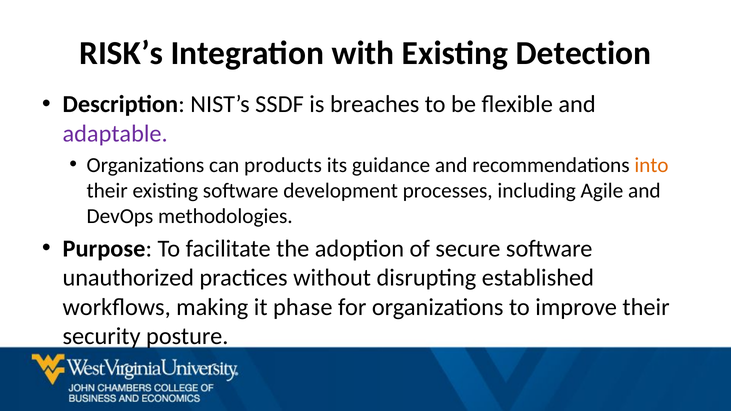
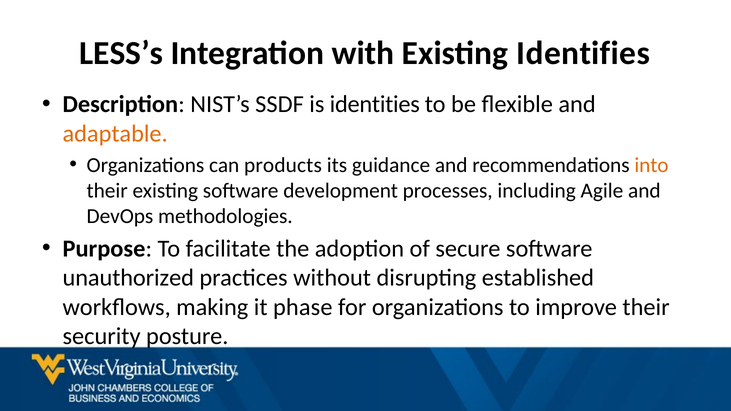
RISK’s: RISK’s -> LESS’s (121, 53)
Detection: Detection -> Identifies (583, 53)
breaches: breaches -> identities (375, 104)
adaptable colour: purple -> orange (115, 134)
